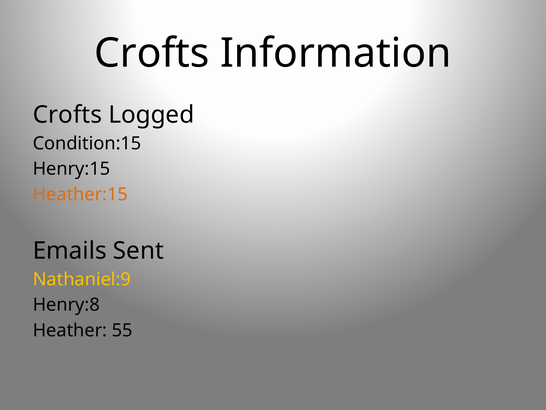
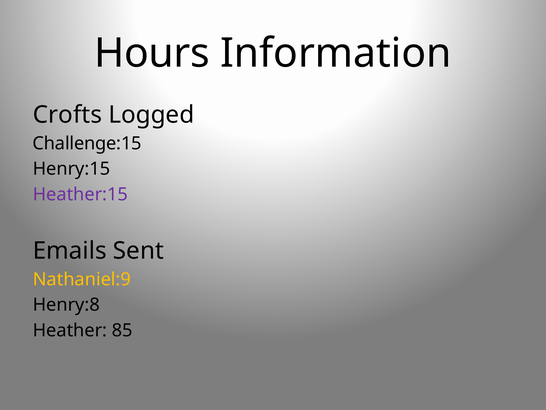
Crofts: Crofts -> Hours (152, 53)
Condition:15: Condition:15 -> Challenge:15 (87, 143)
Heather:15 colour: orange -> purple (80, 194)
55: 55 -> 85 (122, 330)
